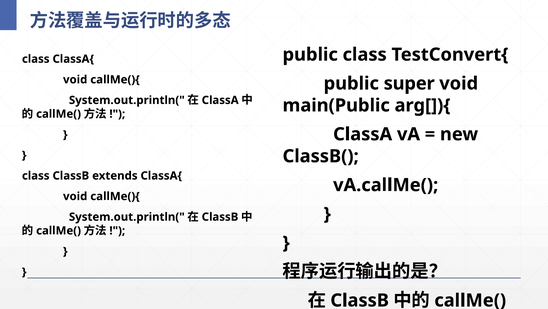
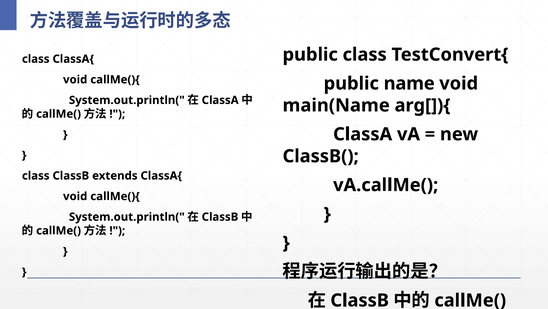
super: super -> name (409, 83)
main(Public: main(Public -> main(Name (336, 105)
